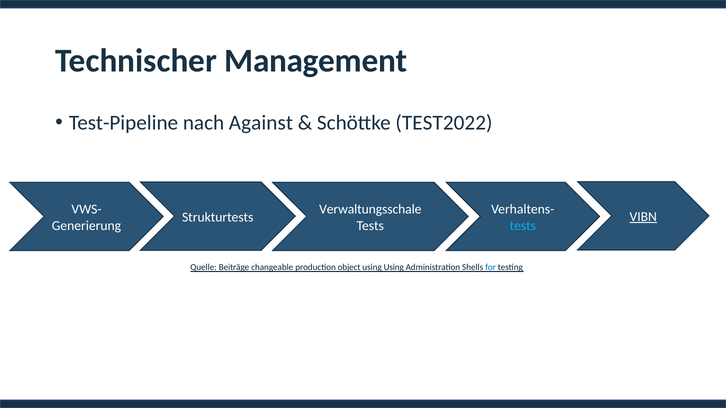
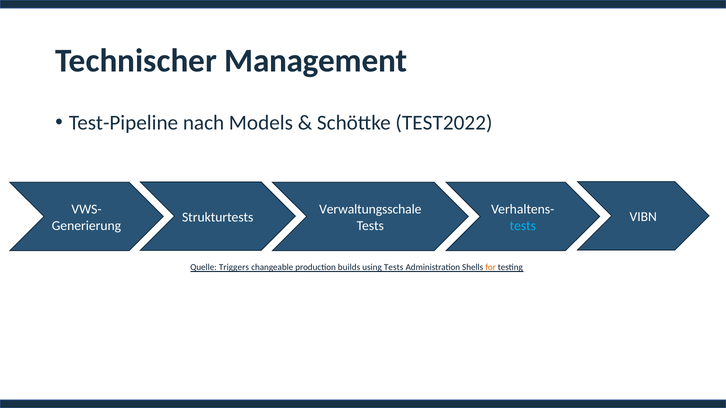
Against: Against -> Models (261, 123)
VIBN underline: present -> none (643, 217)
Beiträge: Beiträge -> Triggers (234, 268)
object: object -> builds (349, 268)
using Using: Using -> Tests (394, 268)
for colour: blue -> orange (491, 268)
